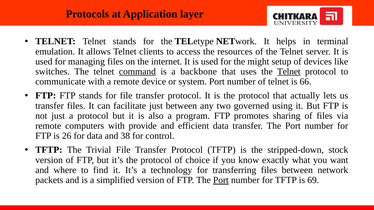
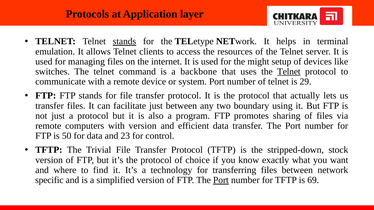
stands underline: none -> present (124, 41)
command underline: present -> none (137, 72)
66: 66 -> 29 (306, 82)
governed: governed -> boundary (251, 106)
with provide: provide -> version (143, 126)
26: 26 -> 50 (67, 136)
38: 38 -> 23 (125, 136)
packets: packets -> specific (49, 180)
